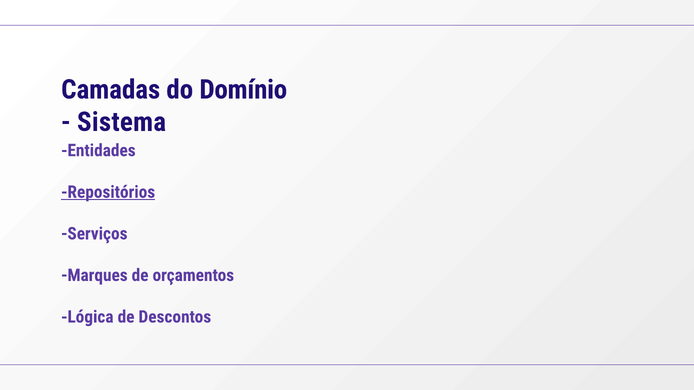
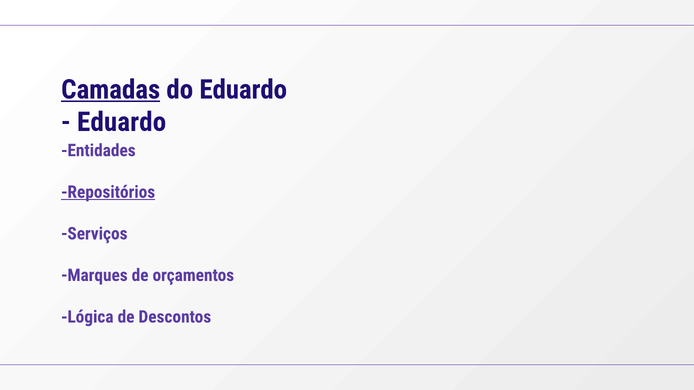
Camadas underline: none -> present (111, 90)
do Domínio: Domínio -> Eduardo (243, 90)
Sistema: Sistema -> Eduardo (122, 122)
